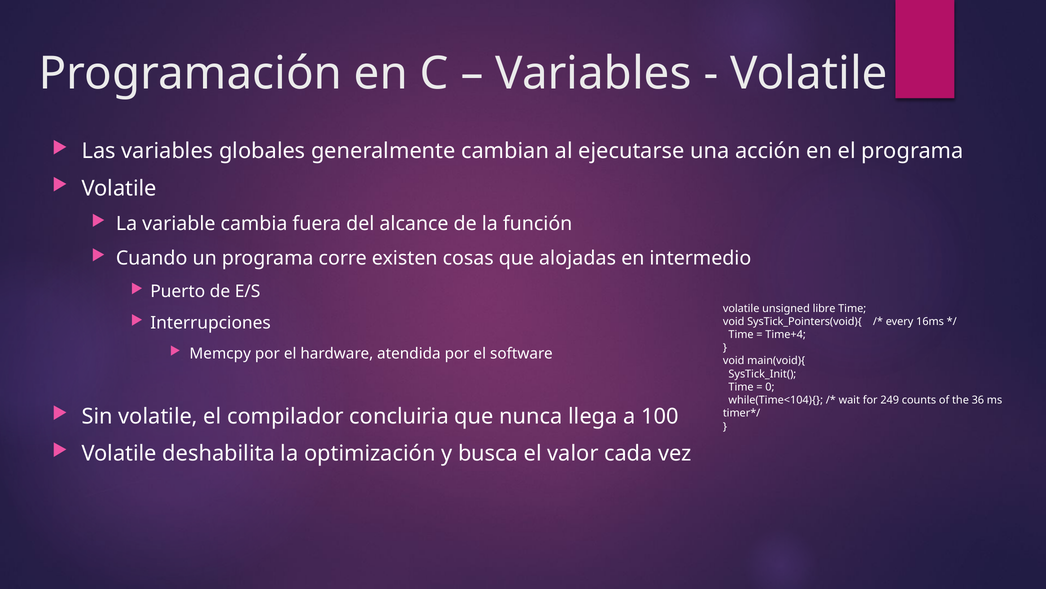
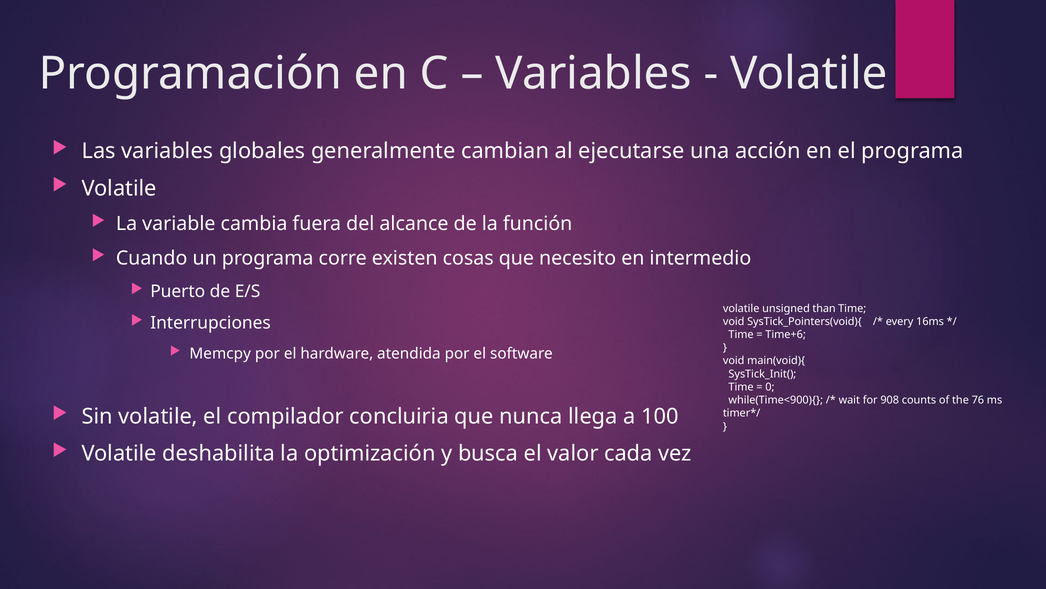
alojadas: alojadas -> necesito (578, 258)
libre: libre -> than (824, 308)
Time+4: Time+4 -> Time+6 (786, 334)
while(Time<104){: while(Time<104){ -> while(Time<900){ (776, 400)
249: 249 -> 908 (890, 400)
36: 36 -> 76 (978, 400)
